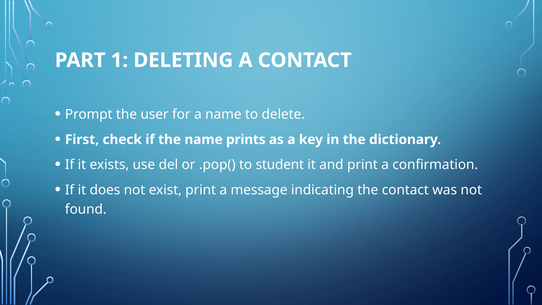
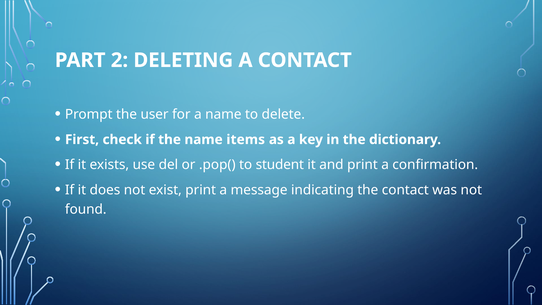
1: 1 -> 2 (119, 60)
prints: prints -> items (246, 140)
